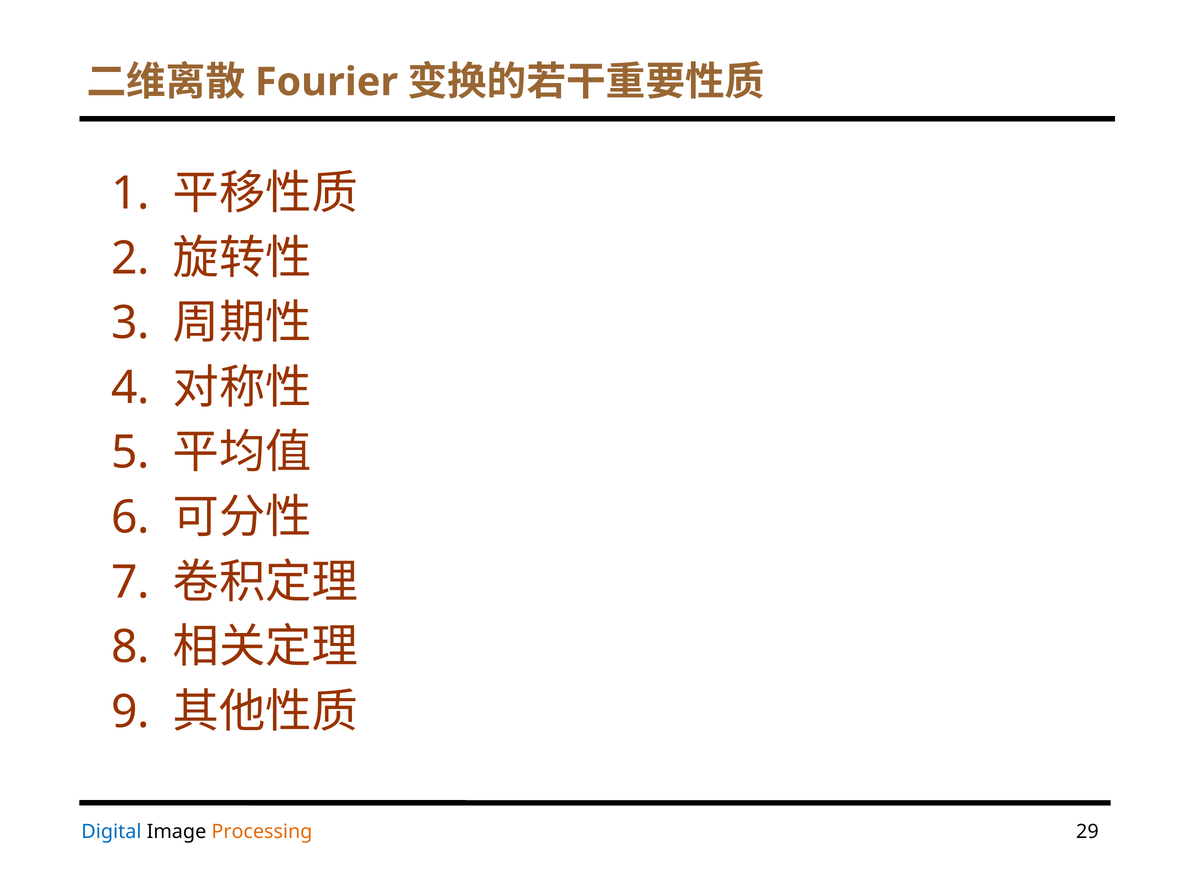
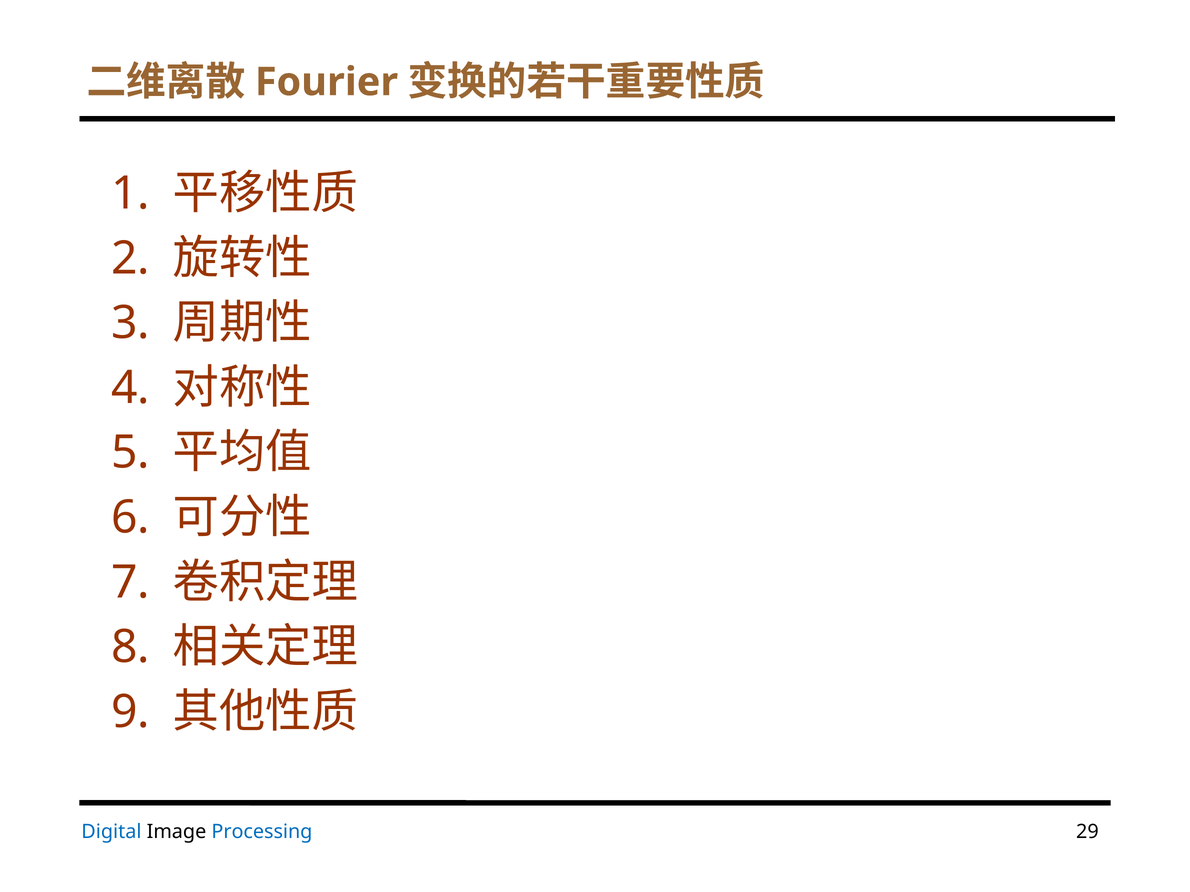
Processing colour: orange -> blue (262, 832)
